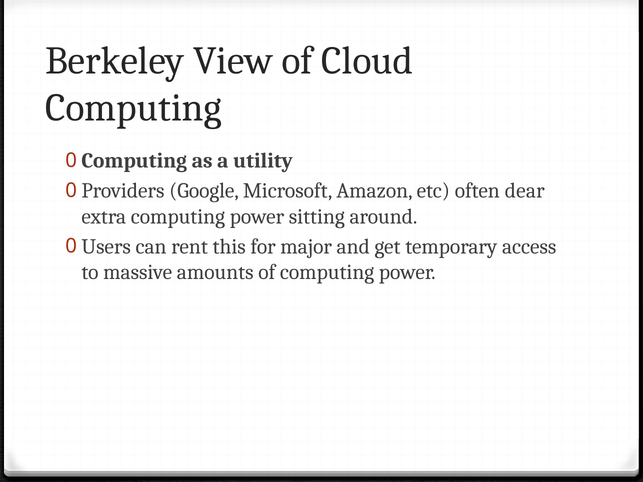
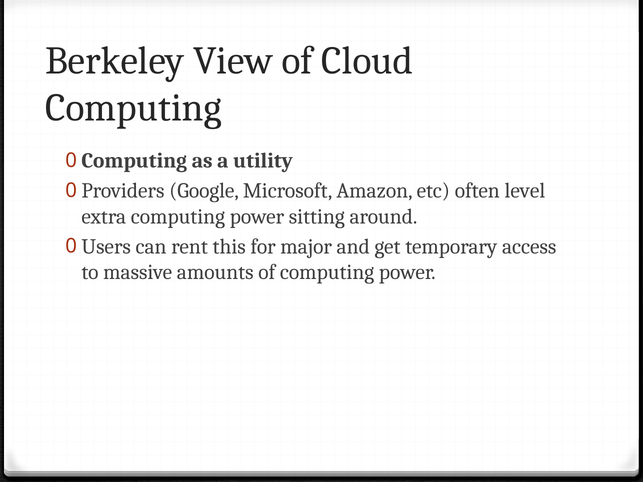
dear: dear -> level (525, 191)
